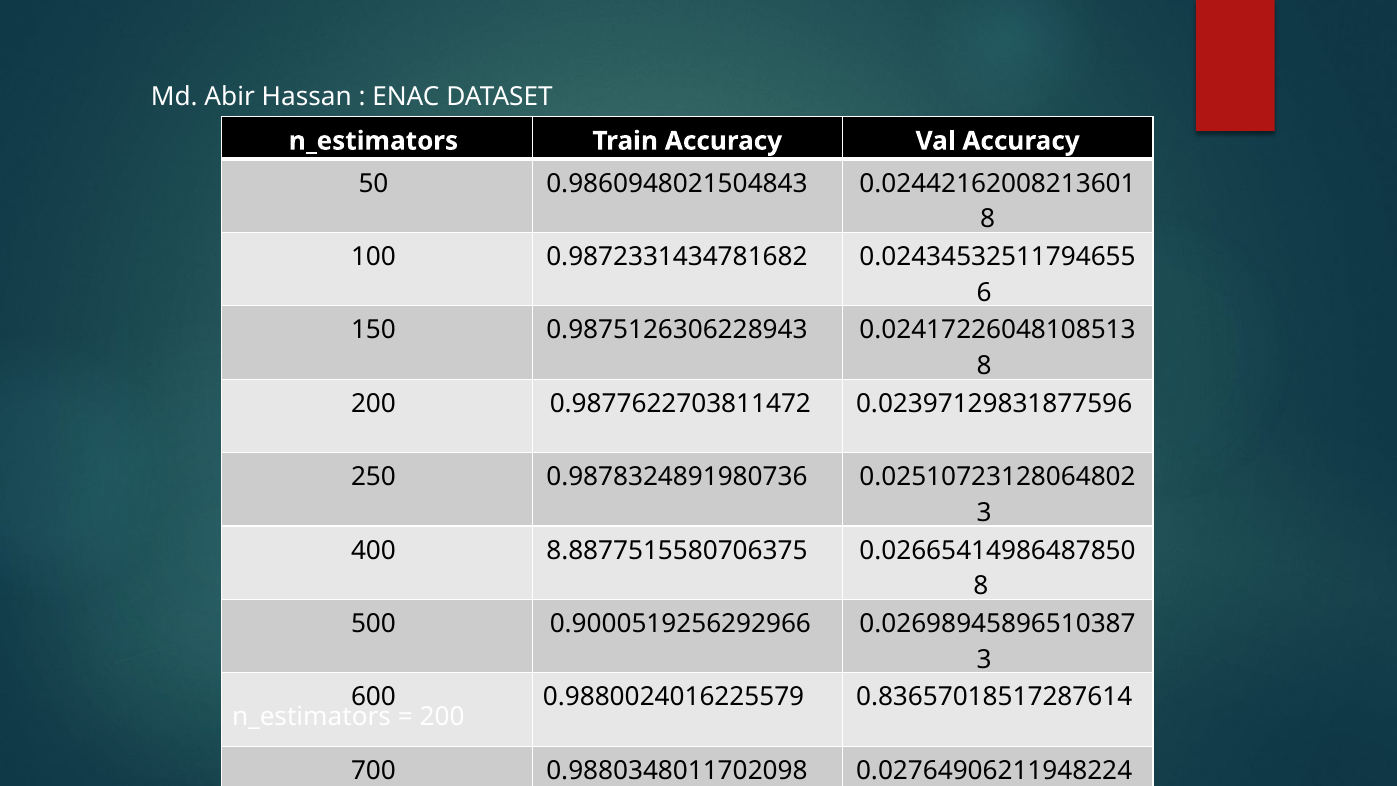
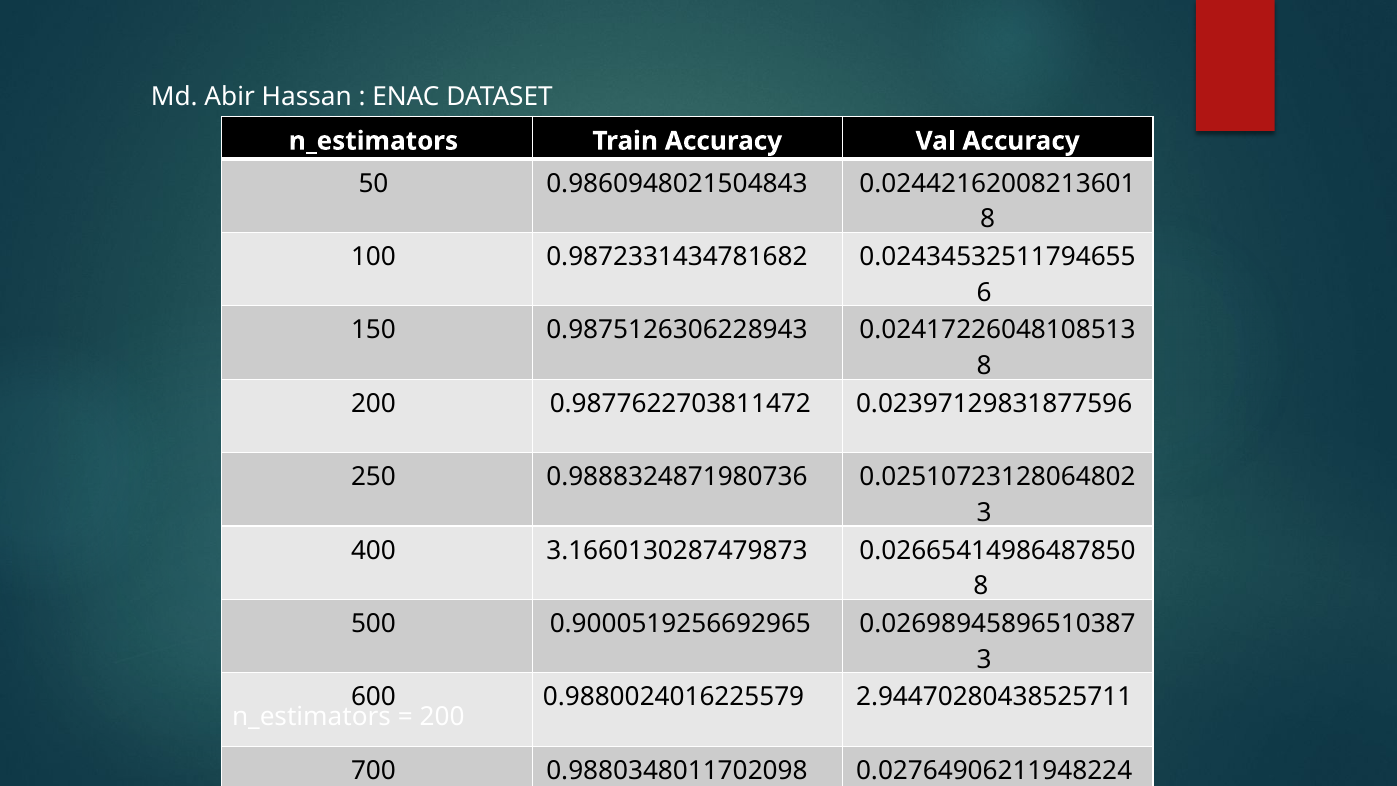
0.9878324891980736: 0.9878324891980736 -> 0.9888324871980736 (677, 477)
8.8877515580706375: 8.8877515580706375 -> 3.1660130287479873 (677, 550)
0.9000519256292966: 0.9000519256292966 -> 0.9000519256692965 (680, 624)
0.83657018517287614: 0.83657018517287614 -> 2.94470280438525711 (994, 697)
